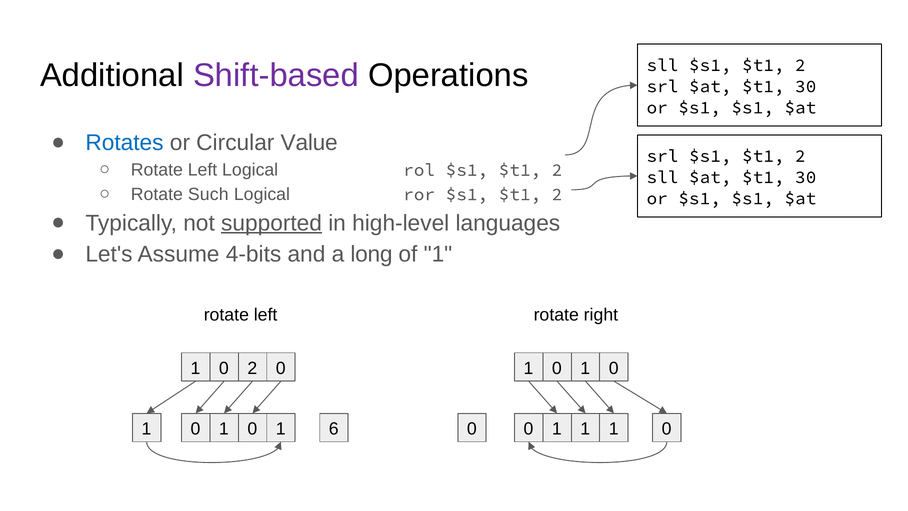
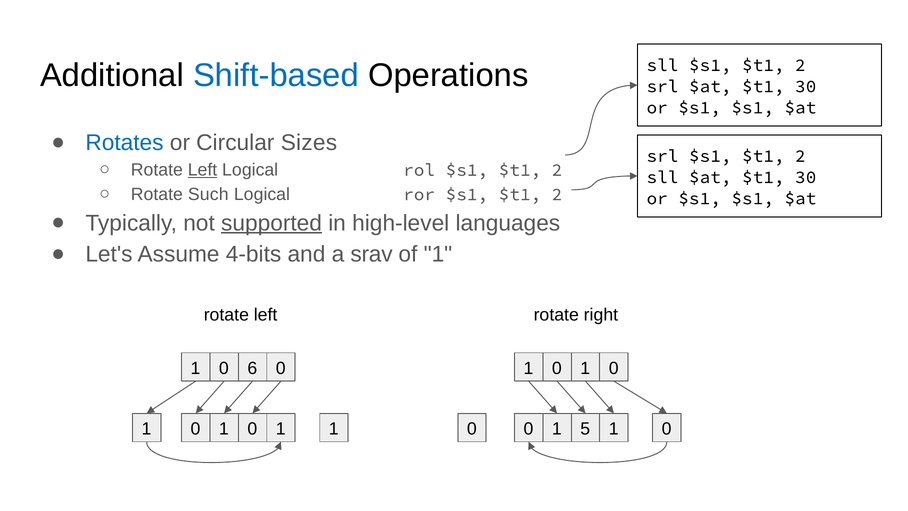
Shift-based colour: purple -> blue (276, 75)
Value: Value -> Sizes (309, 143)
Left underline: none -> present (203, 170)
long: long -> srav (372, 254)
0 2: 2 -> 6 (252, 368)
0 1 6: 6 -> 1 (334, 429)
0 1 1: 1 -> 5 (585, 429)
